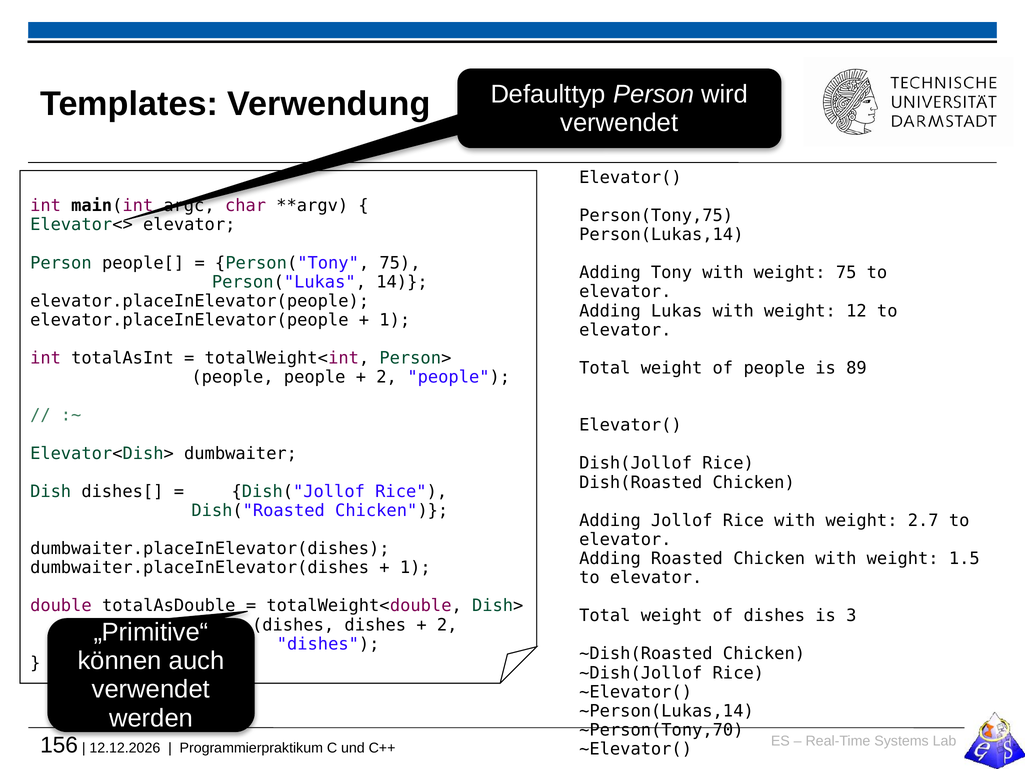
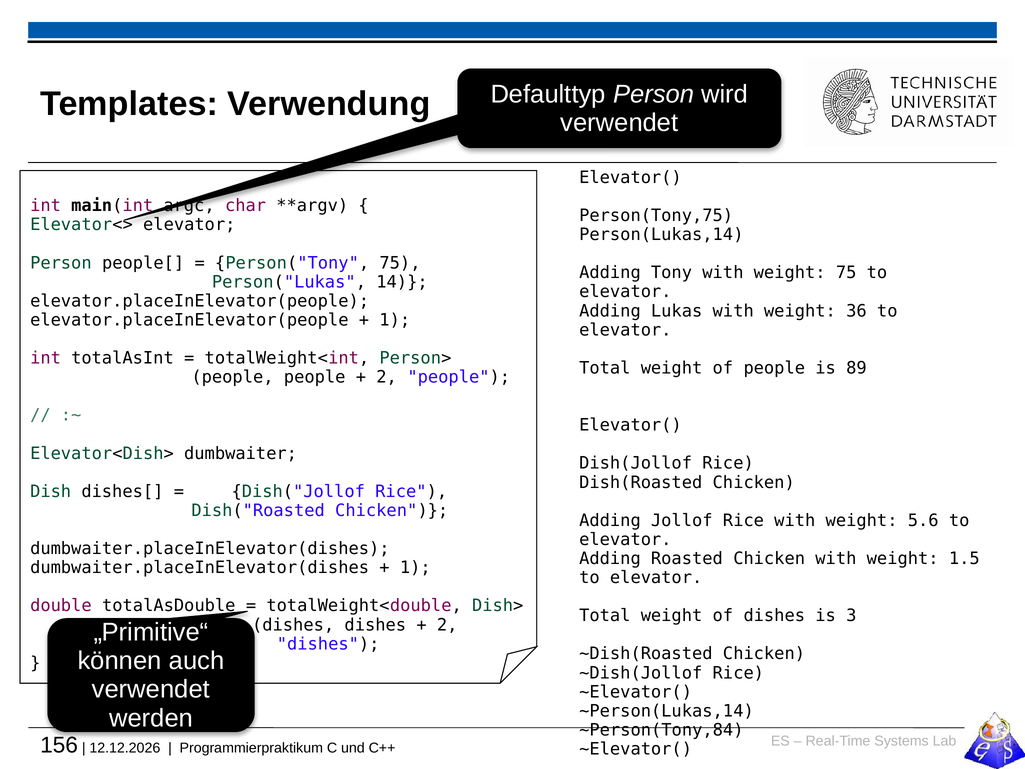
12: 12 -> 36 (856, 311)
2.7: 2.7 -> 5.6 (923, 520)
~Person(Tony,70: ~Person(Tony,70 -> ~Person(Tony,84 (661, 730)
